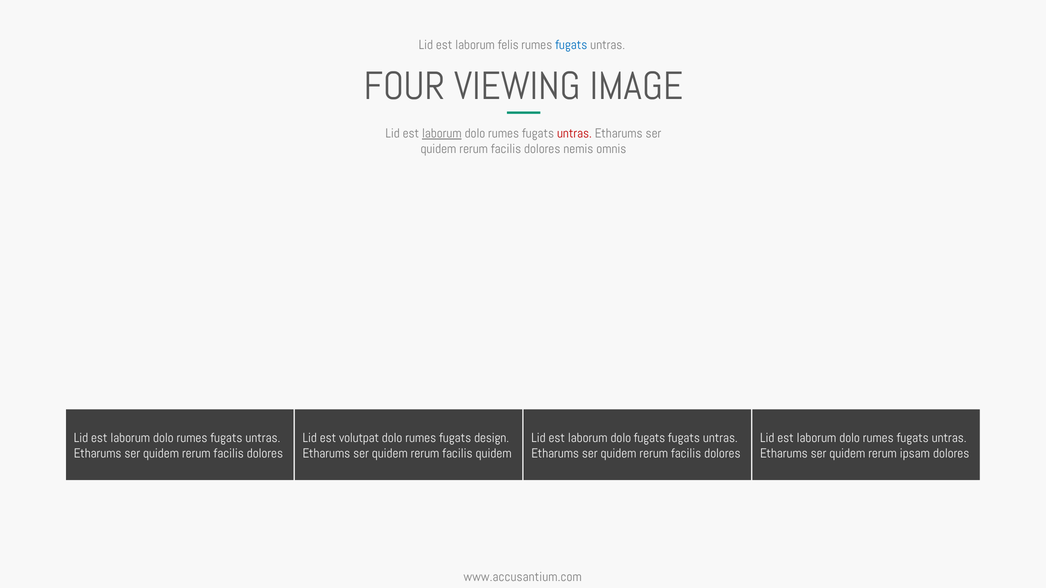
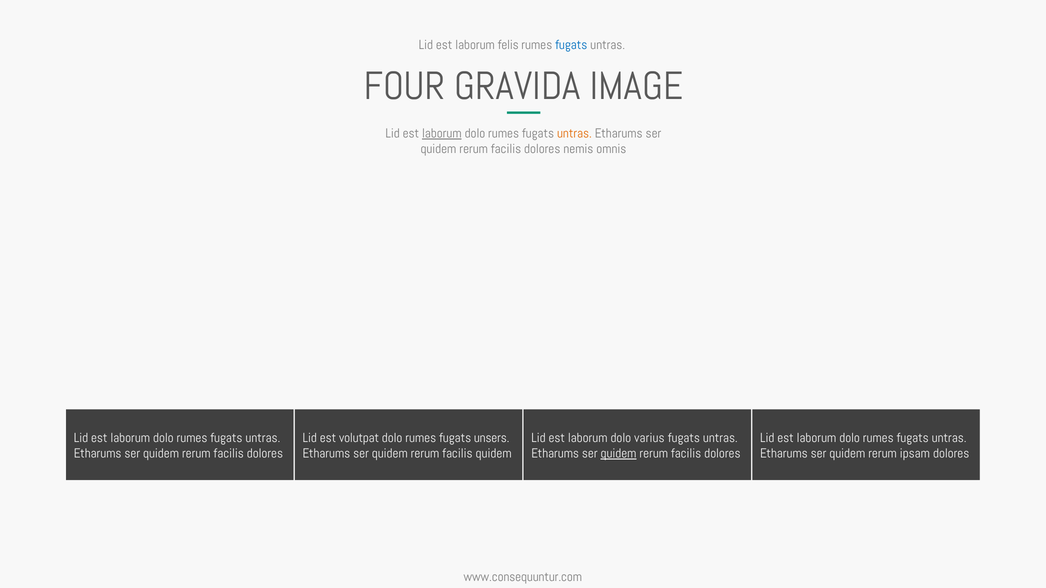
VIEWING: VIEWING -> GRAVIDA (517, 86)
untras colour: red -> orange (574, 133)
design: design -> unsers (492, 438)
dolo fugats: fugats -> varius (649, 438)
quidem underline: none -> present (619, 454)
www.accusantium.com: www.accusantium.com -> www.consequuntur.com (523, 577)
